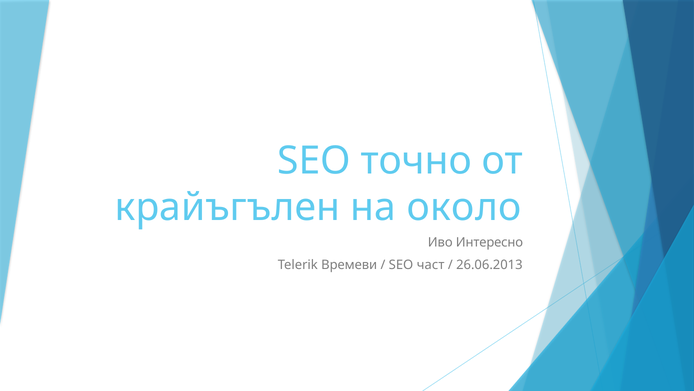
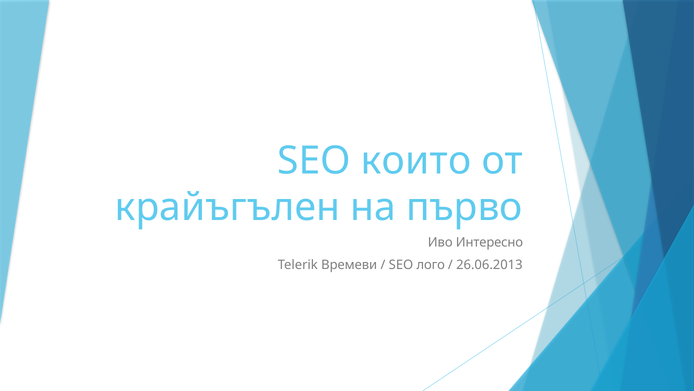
точно: точно -> които (416, 160)
около: около -> първо (464, 207)
част: част -> лого (431, 265)
